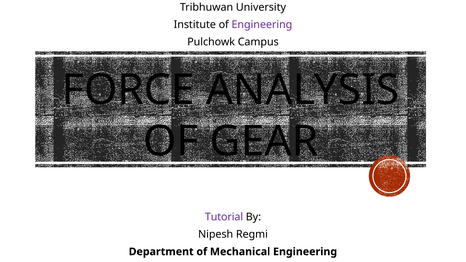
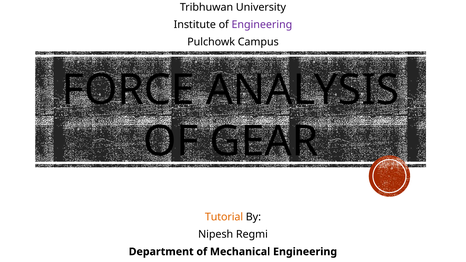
Tutorial colour: purple -> orange (224, 217)
